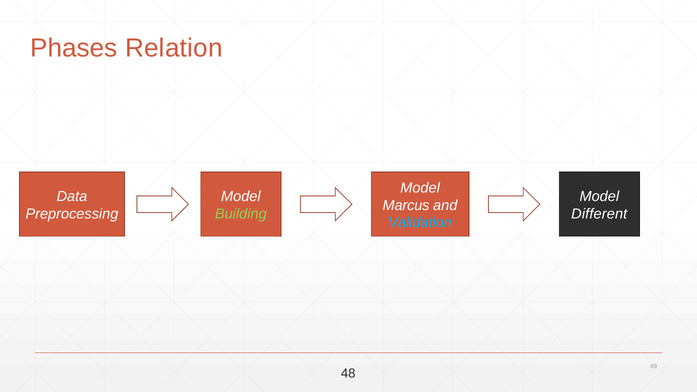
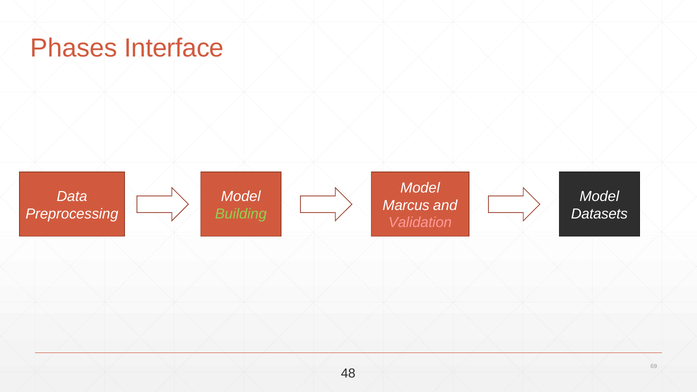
Relation: Relation -> Interface (174, 48)
Different: Different -> Datasets (599, 214)
Validation colour: light blue -> pink (420, 223)
